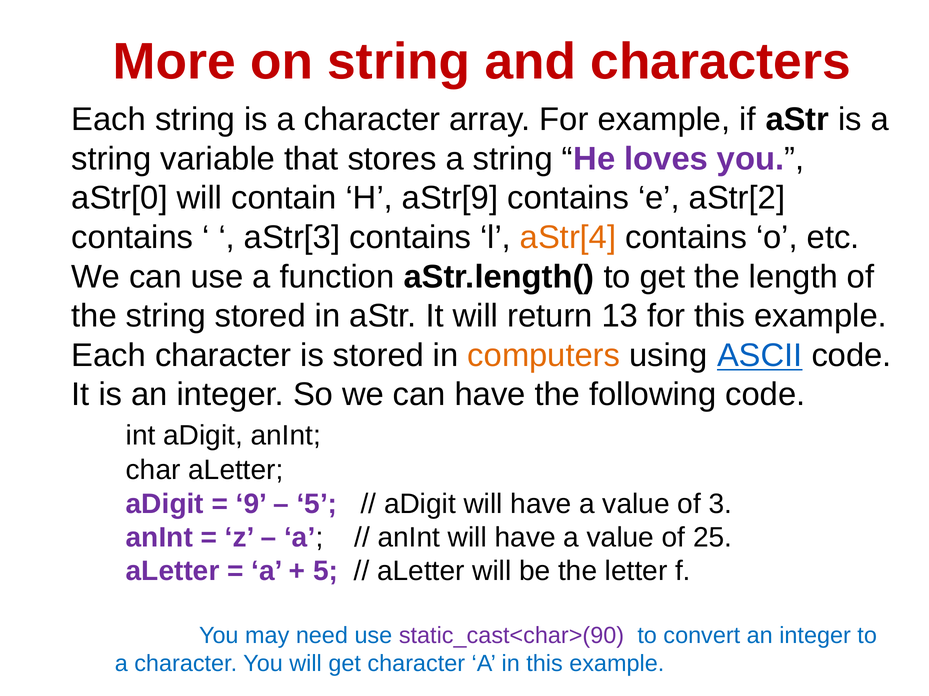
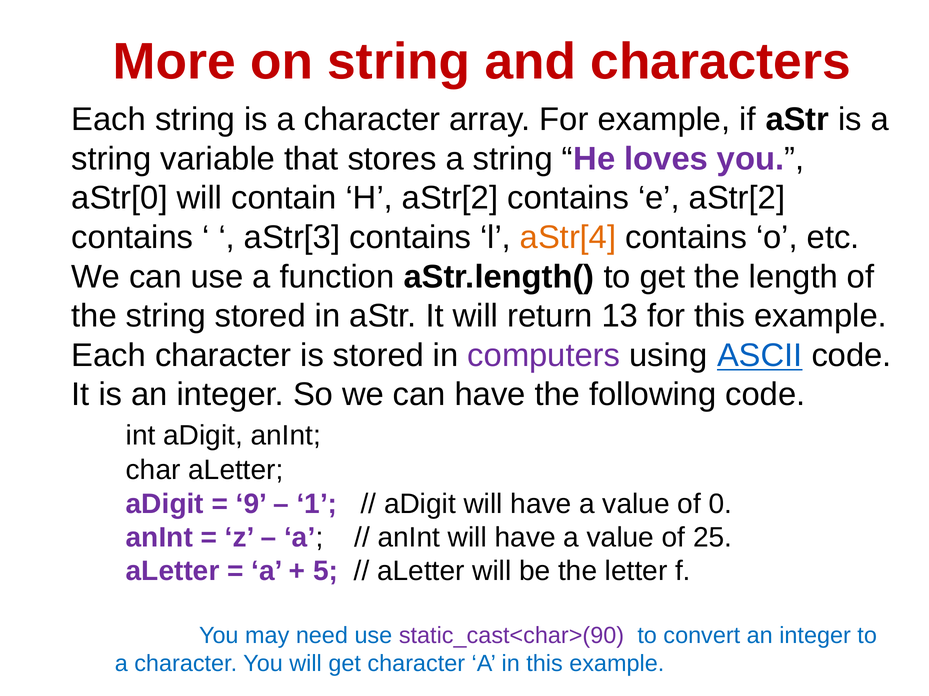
H aStr[9: aStr[9 -> aStr[2 (450, 198)
computers colour: orange -> purple (544, 356)
5: 5 -> 1 (317, 504)
3: 3 -> 0 (720, 504)
